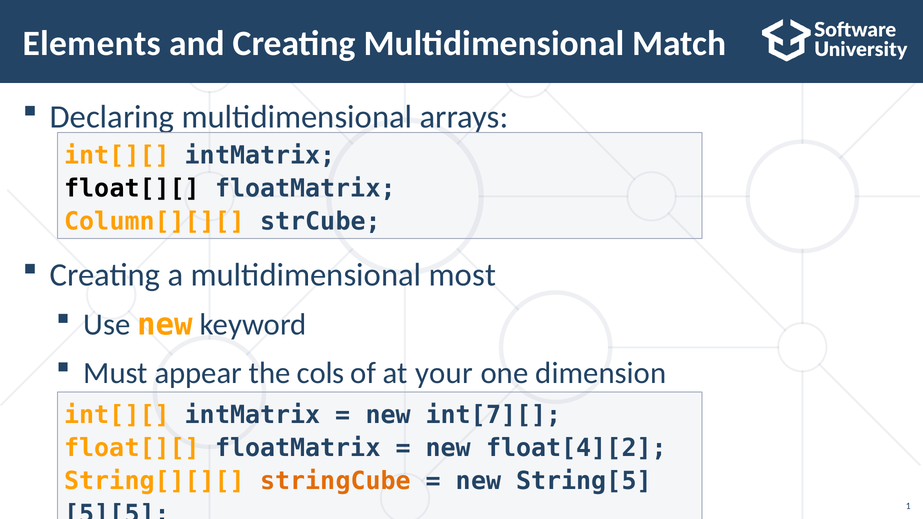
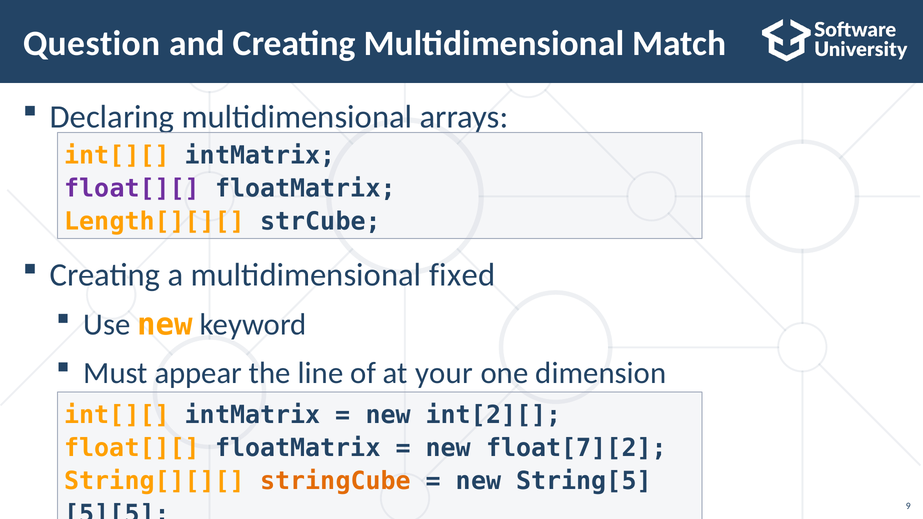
Elements: Elements -> Question (92, 44)
float[][ colour: black -> purple (132, 189)
Column[][][: Column[][][ -> Length[][][ (155, 222)
most: most -> fixed (462, 275)
cols: cols -> line (320, 373)
int[7][: int[7][ -> int[2][ (494, 415)
float[4][2: float[4][2 -> float[7][2 (576, 448)
1: 1 -> 9 (908, 506)
